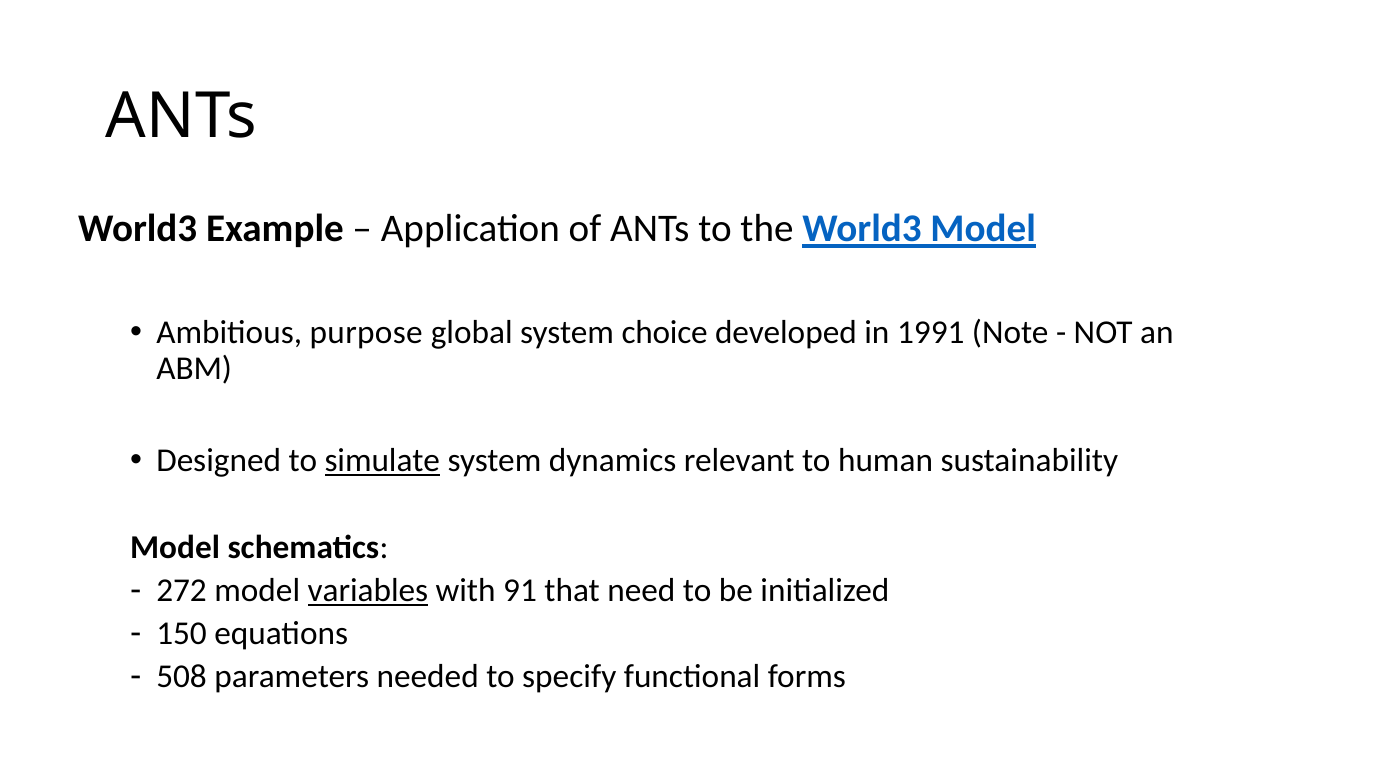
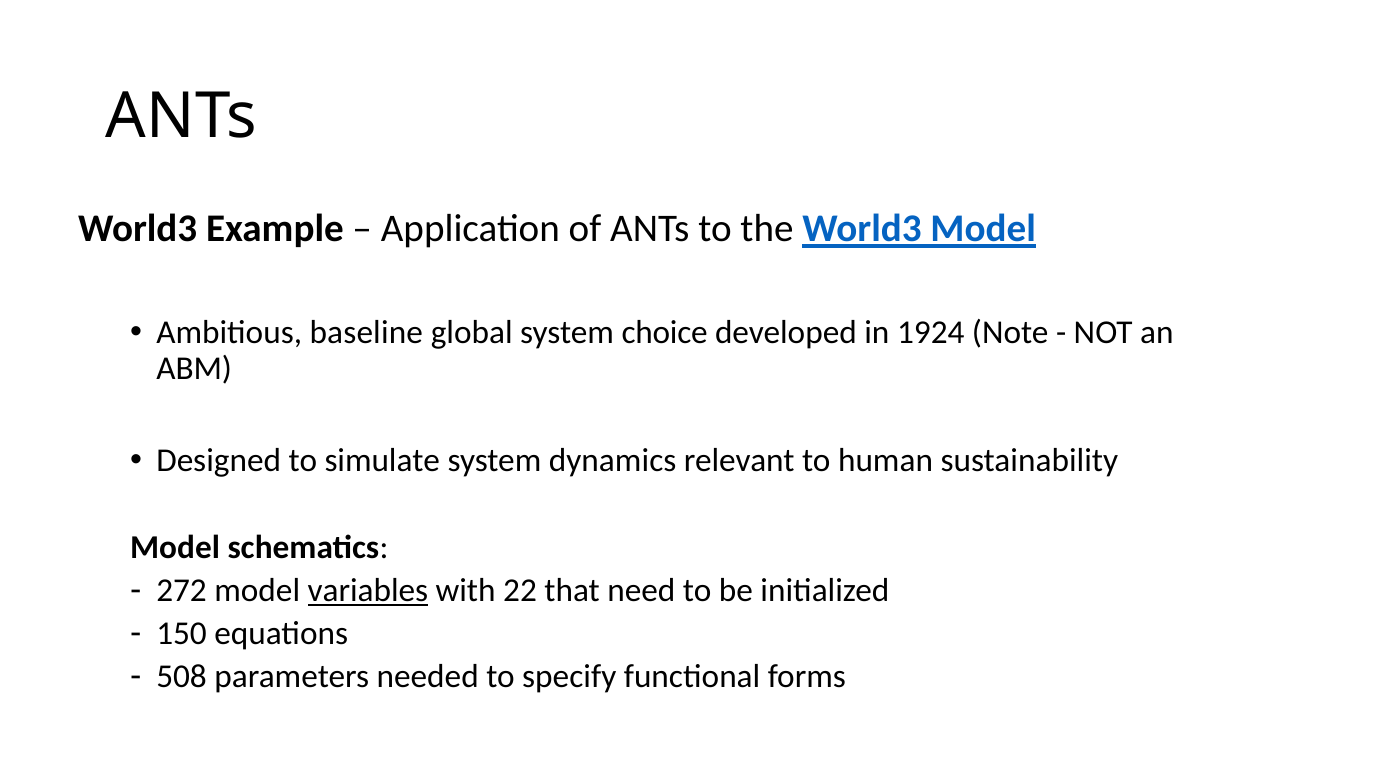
purpose: purpose -> baseline (366, 332)
1991: 1991 -> 1924 (931, 332)
simulate underline: present -> none (382, 461)
91: 91 -> 22 (520, 590)
